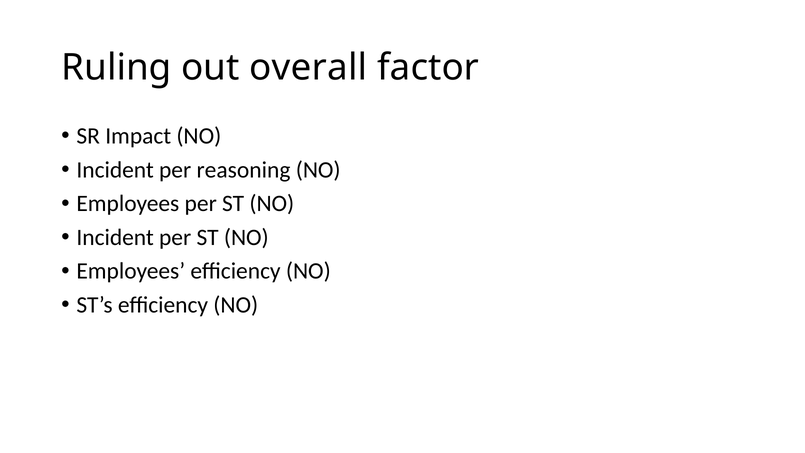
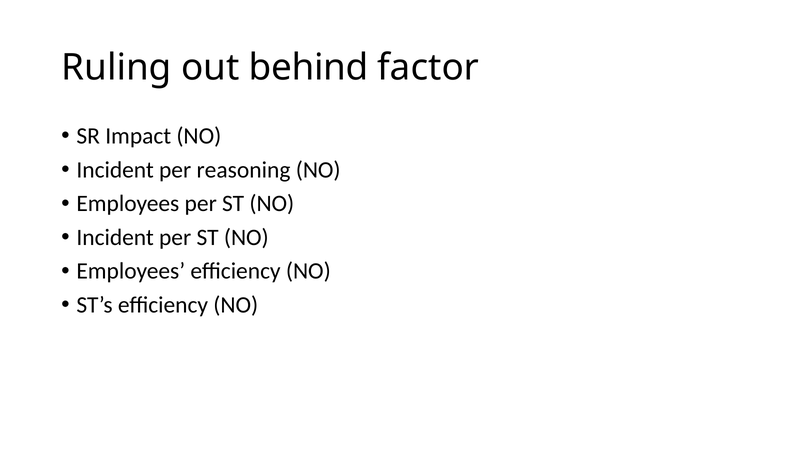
overall: overall -> behind (309, 68)
